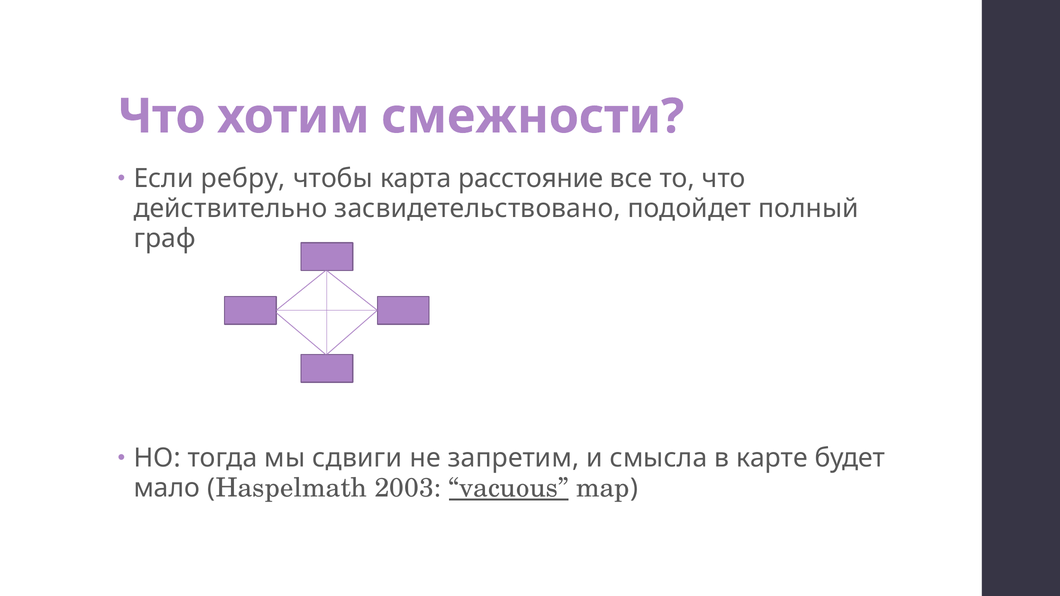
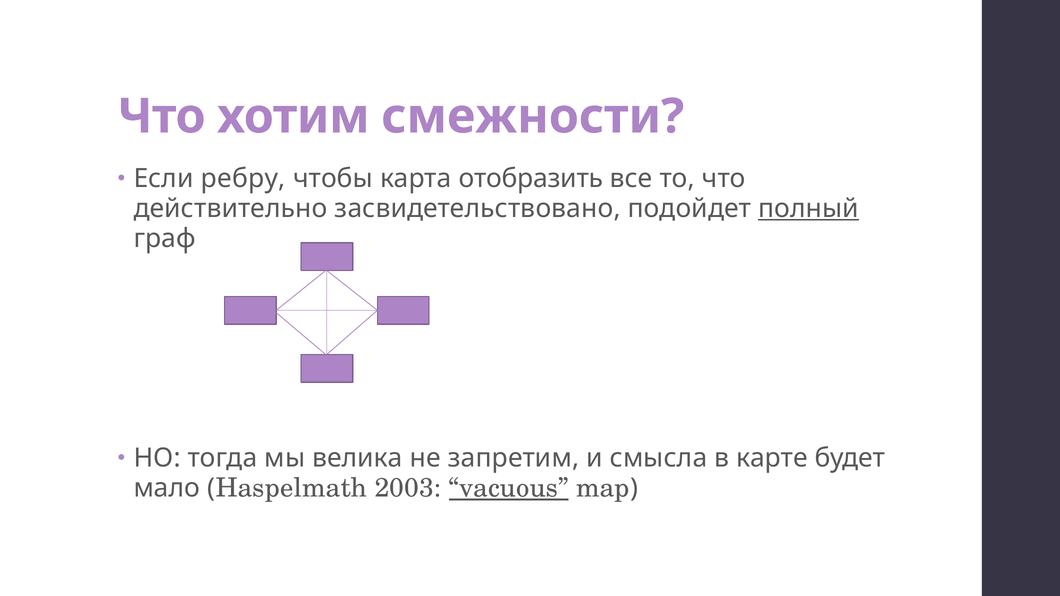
расстояние: расстояние -> отобразить (531, 178)
полный underline: none -> present (808, 209)
сдвиги: сдвиги -> велика (357, 458)
